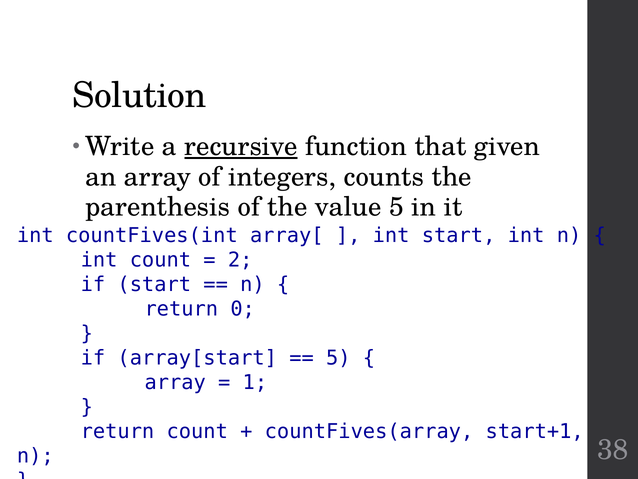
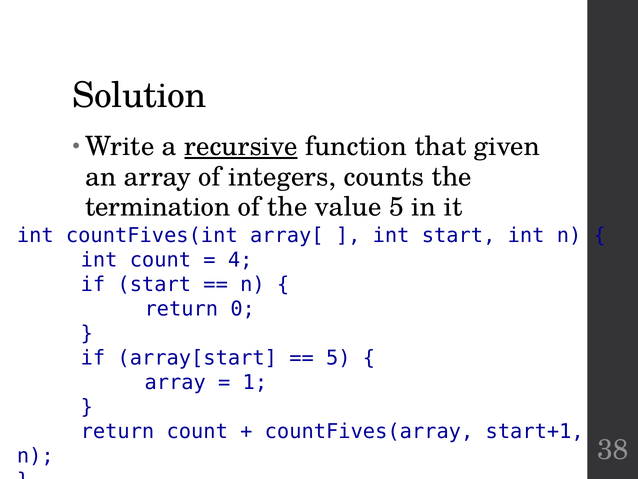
parenthesis: parenthesis -> termination (158, 207)
2: 2 -> 4 (240, 260)
